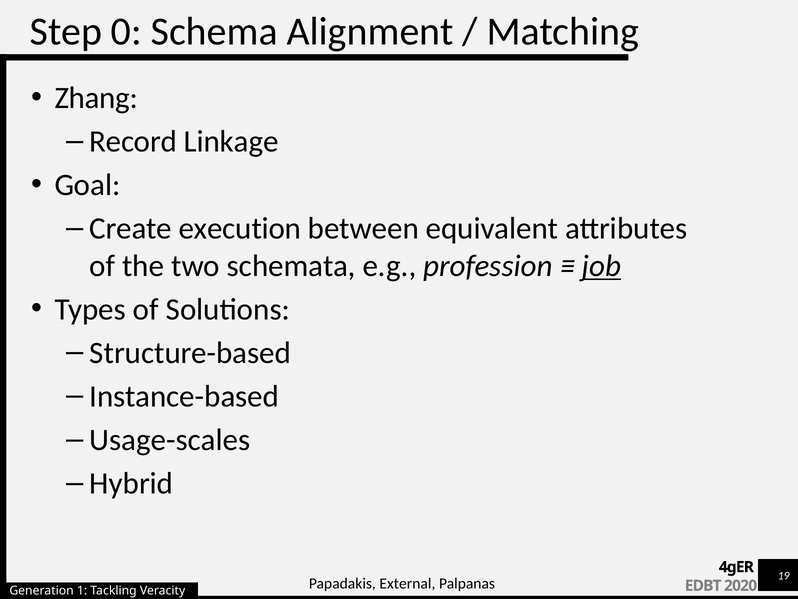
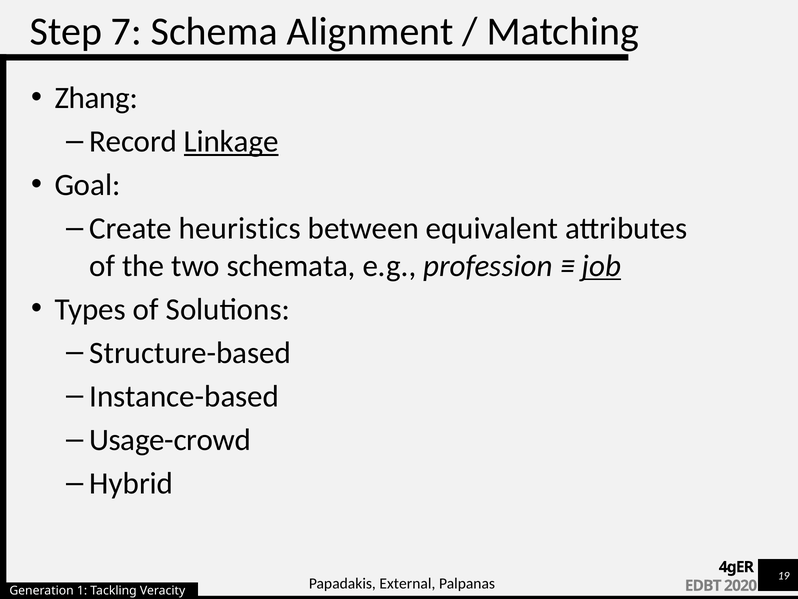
0: 0 -> 7 (126, 32)
Linkage underline: none -> present (231, 141)
execution: execution -> heuristics (240, 228)
Usage-scales: Usage-scales -> Usage-crowd (170, 440)
